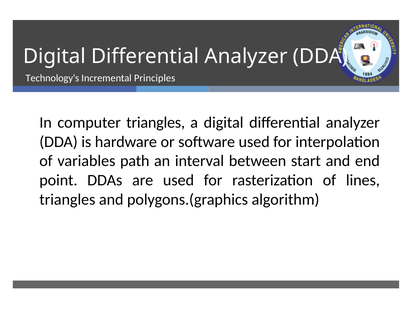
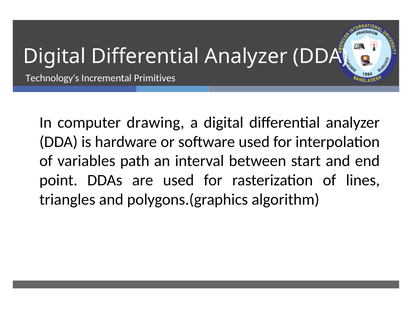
Principles: Principles -> Primitives (155, 78)
computer triangles: triangles -> drawing (156, 122)
